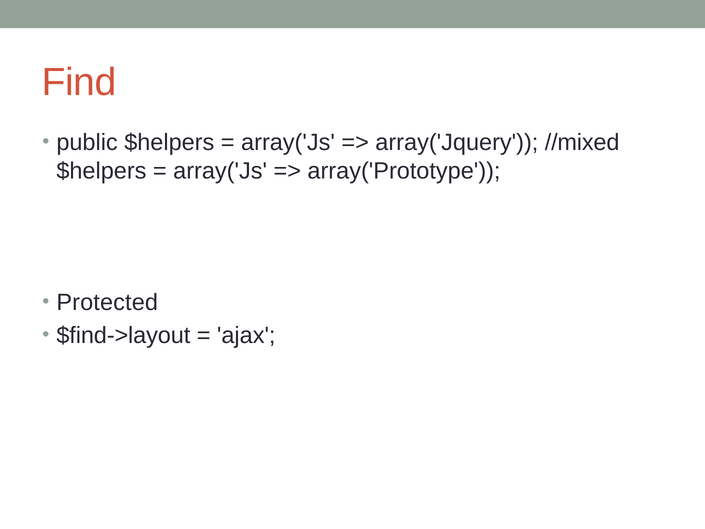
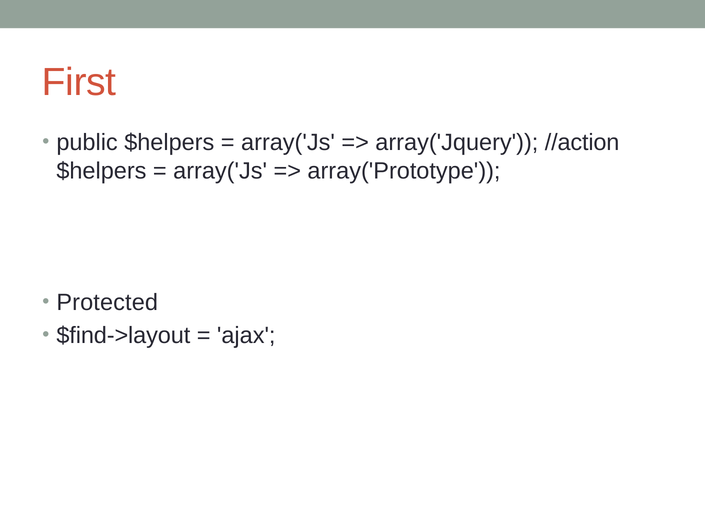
Find: Find -> First (79, 82)
//mixed: //mixed -> //action (582, 143)
